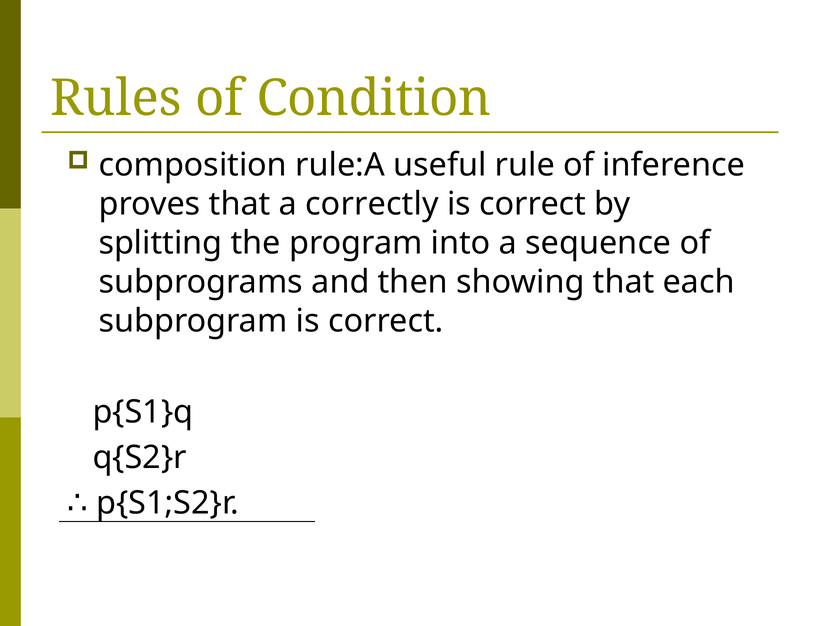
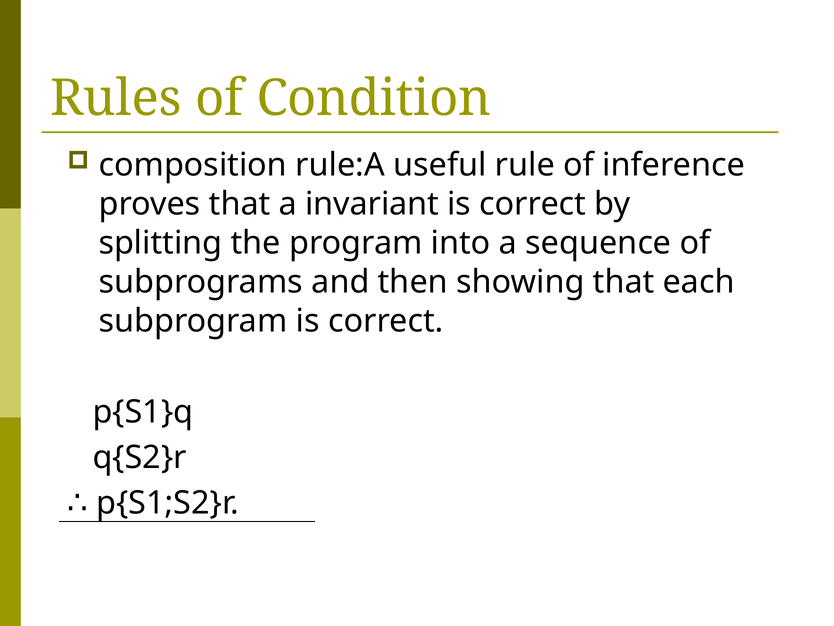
correctly: correctly -> invariant (372, 204)
